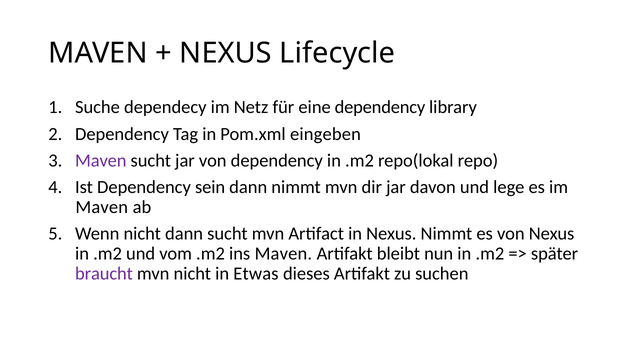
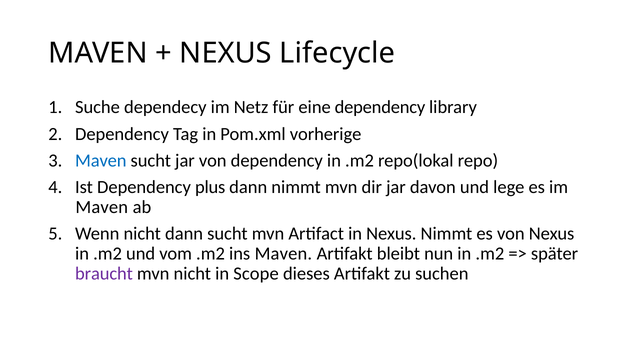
eingeben: eingeben -> vorherige (326, 134)
Maven colour: purple -> blue (101, 160)
sein: sein -> plus (210, 187)
Etwas: Etwas -> Scope (256, 273)
